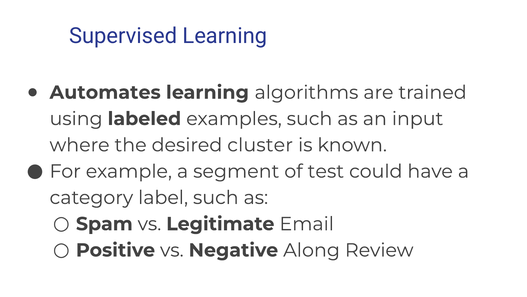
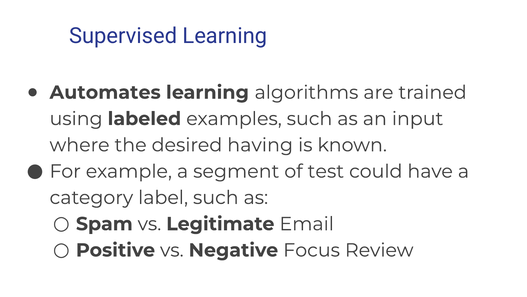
cluster: cluster -> having (260, 145)
Along: Along -> Focus (312, 250)
